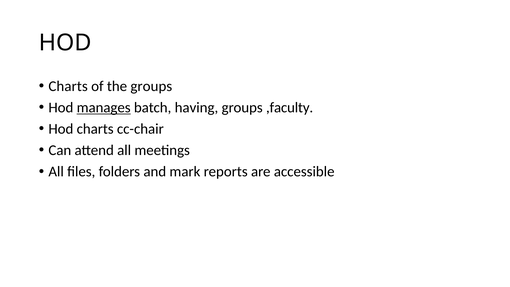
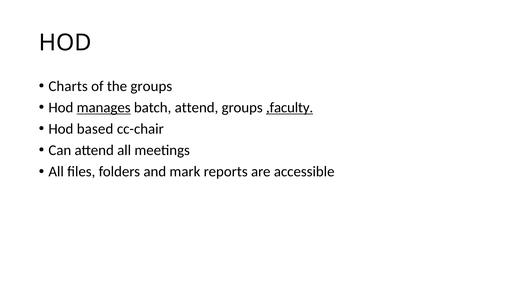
batch having: having -> attend (196, 108)
,faculty underline: none -> present (290, 108)
Hod charts: charts -> based (95, 129)
